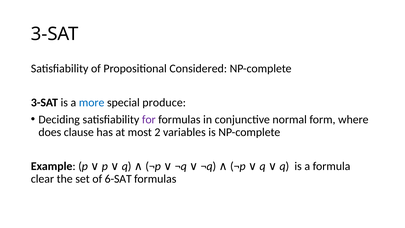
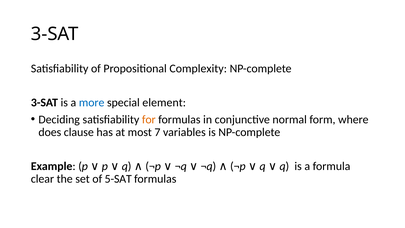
Considered: Considered -> Complexity (198, 68)
produce: produce -> element (164, 102)
for colour: purple -> orange (149, 119)
2: 2 -> 7 (157, 132)
6-SAT: 6-SAT -> 5-SAT (118, 179)
